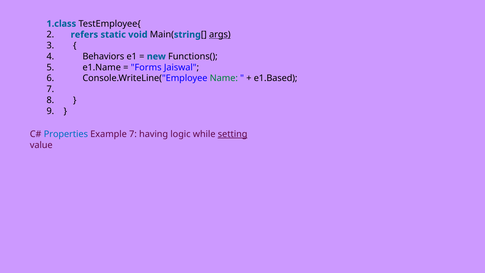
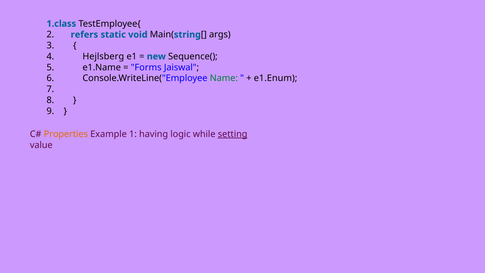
args underline: present -> none (220, 35)
Behaviors: Behaviors -> Hejlsberg (103, 56)
Functions(: Functions( -> Sequence( (193, 56)
e1.Based: e1.Based -> e1.Enum (276, 78)
Properties colour: blue -> orange (66, 134)
Example 7: 7 -> 1 (133, 134)
